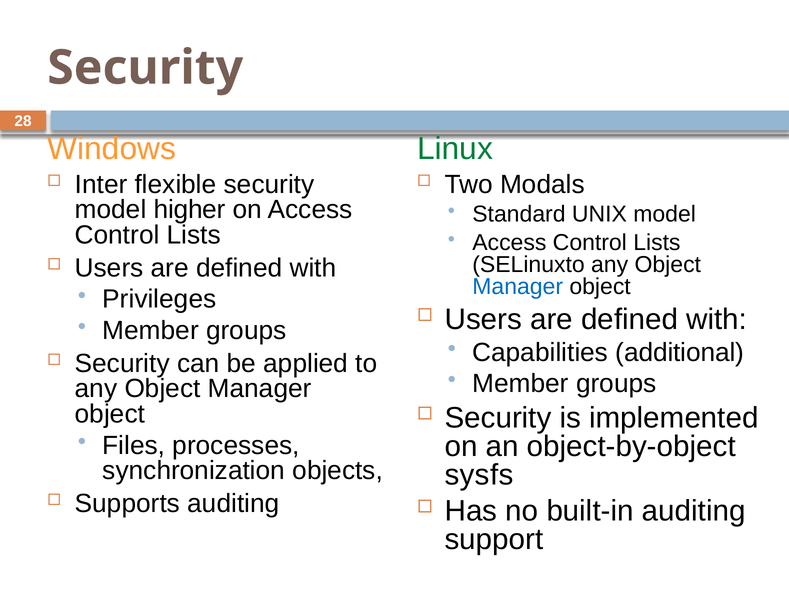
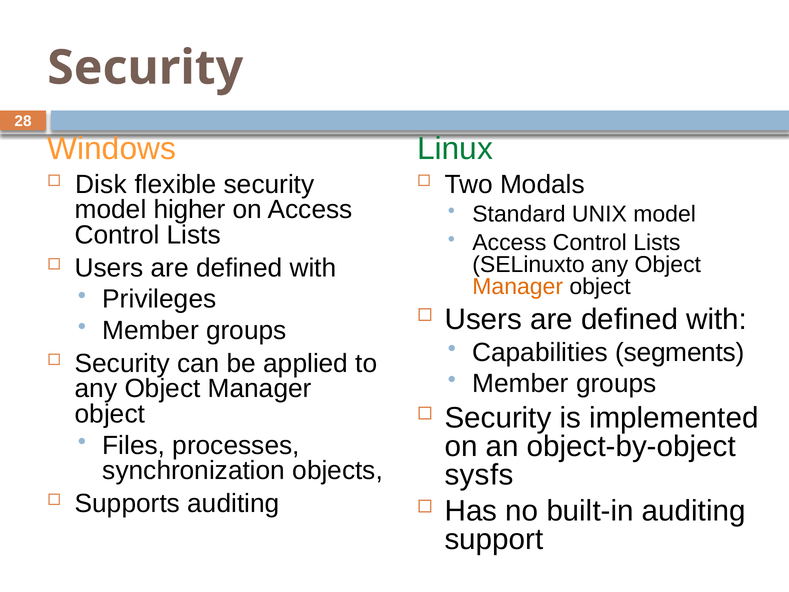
Inter: Inter -> Disk (101, 184)
Manager colour: blue -> orange (518, 287)
additional: additional -> segments (680, 352)
